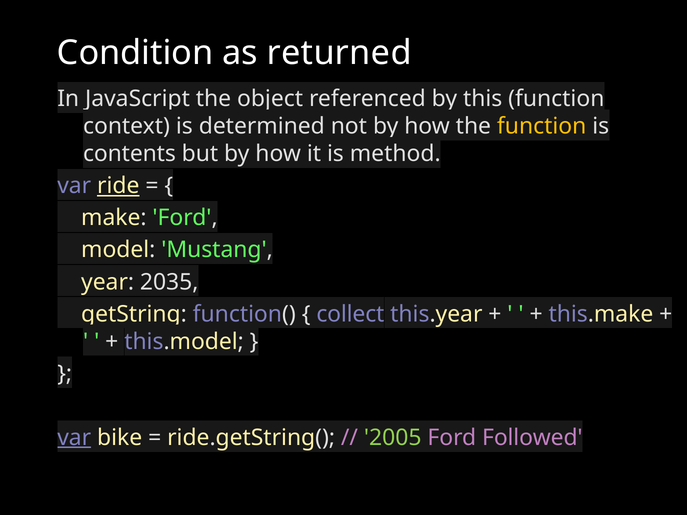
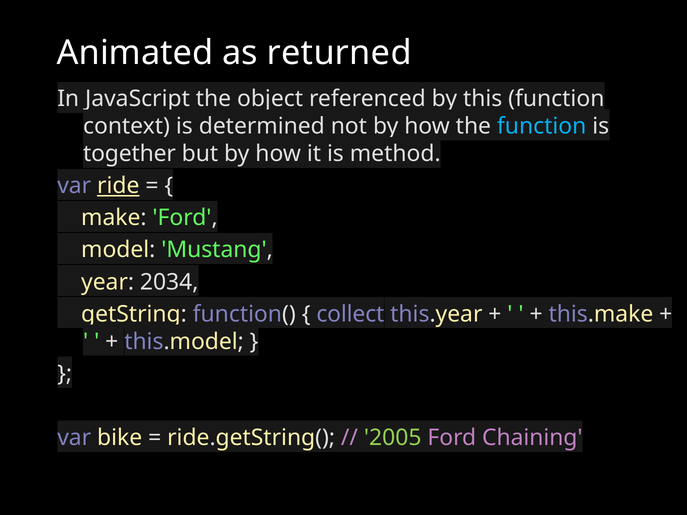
Condition: Condition -> Animated (135, 53)
function colour: yellow -> light blue (542, 126)
contents: contents -> together (129, 154)
2035: 2035 -> 2034 (169, 282)
var underline: present -> none (74, 438)
Followed: Followed -> Chaining (532, 438)
